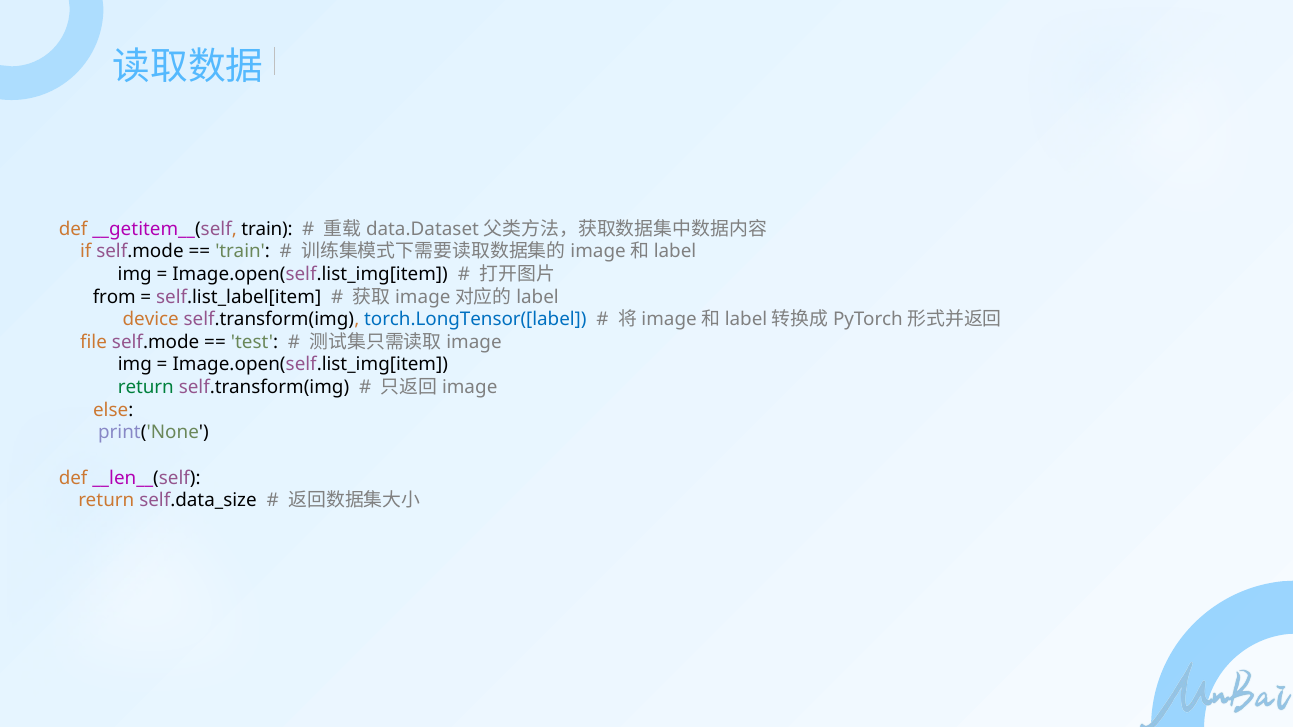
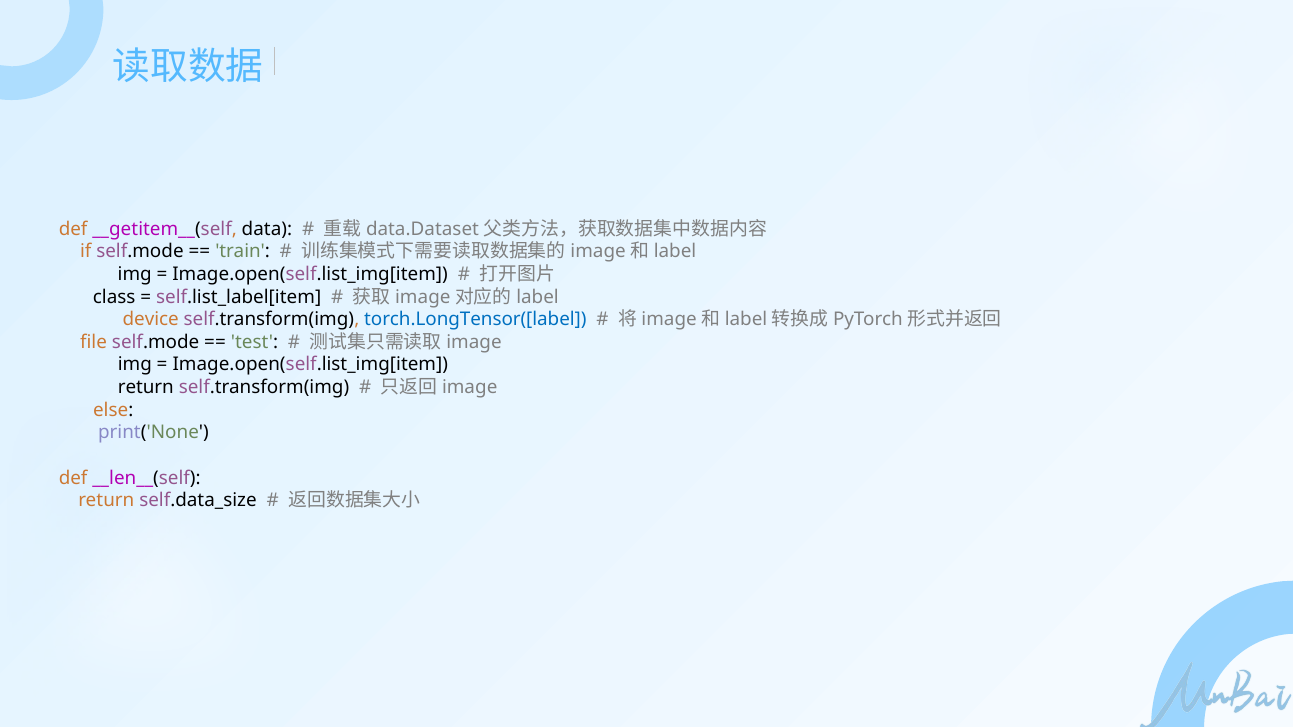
__getitem__(self train: train -> data (267, 229)
from: from -> class (114, 297)
return colour: green -> black (146, 388)
